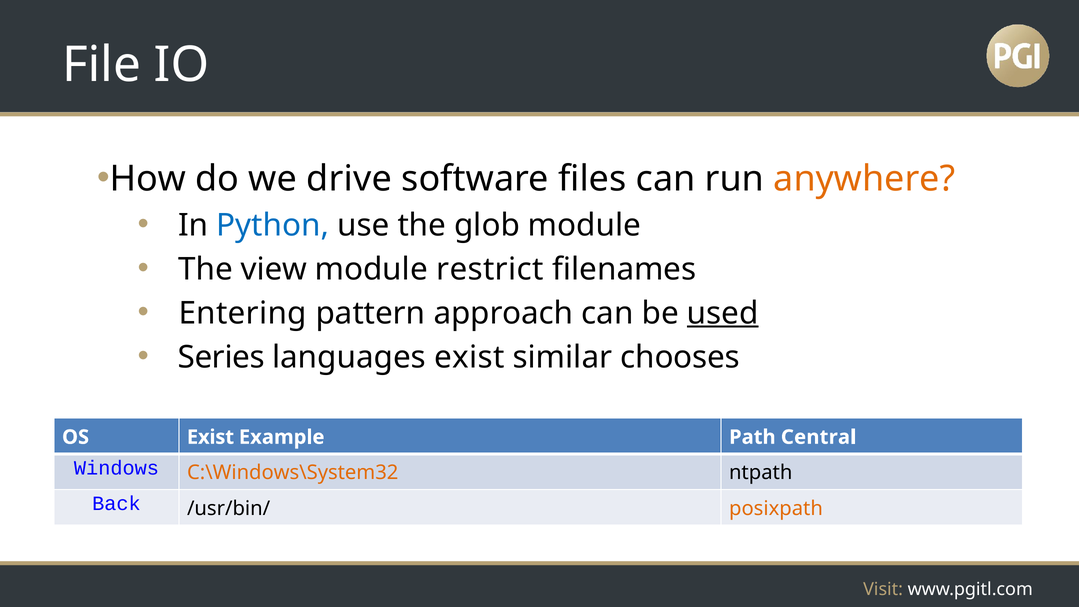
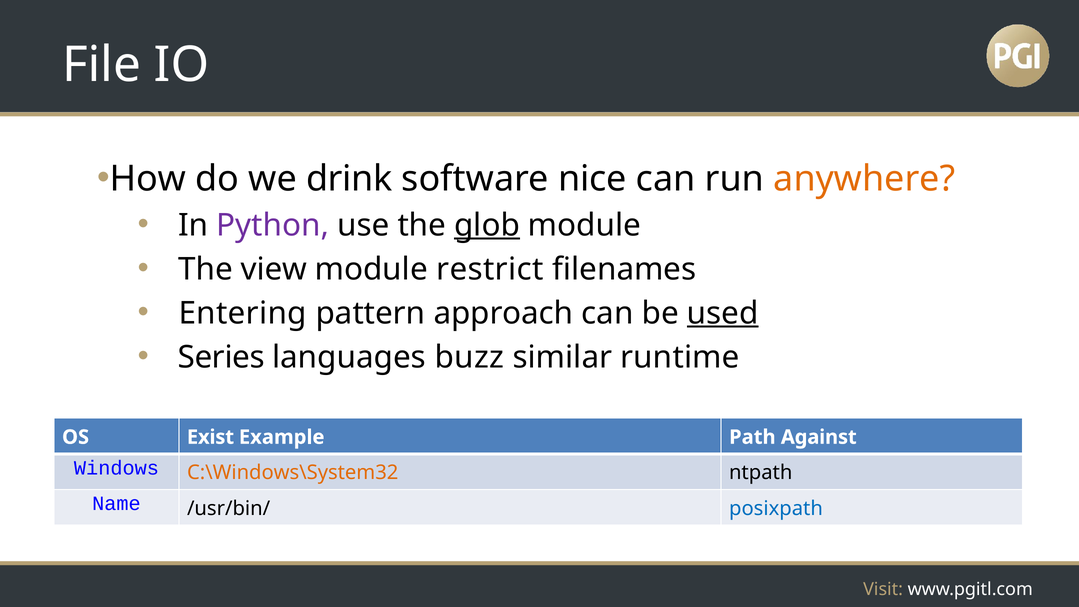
drive: drive -> drink (349, 179)
files: files -> nice (592, 179)
Python colour: blue -> purple (273, 225)
glob underline: none -> present (487, 225)
languages exist: exist -> buzz (469, 357)
chooses: chooses -> runtime (680, 357)
Central: Central -> Against (819, 437)
Back: Back -> Name (116, 504)
posixpath colour: orange -> blue (776, 508)
